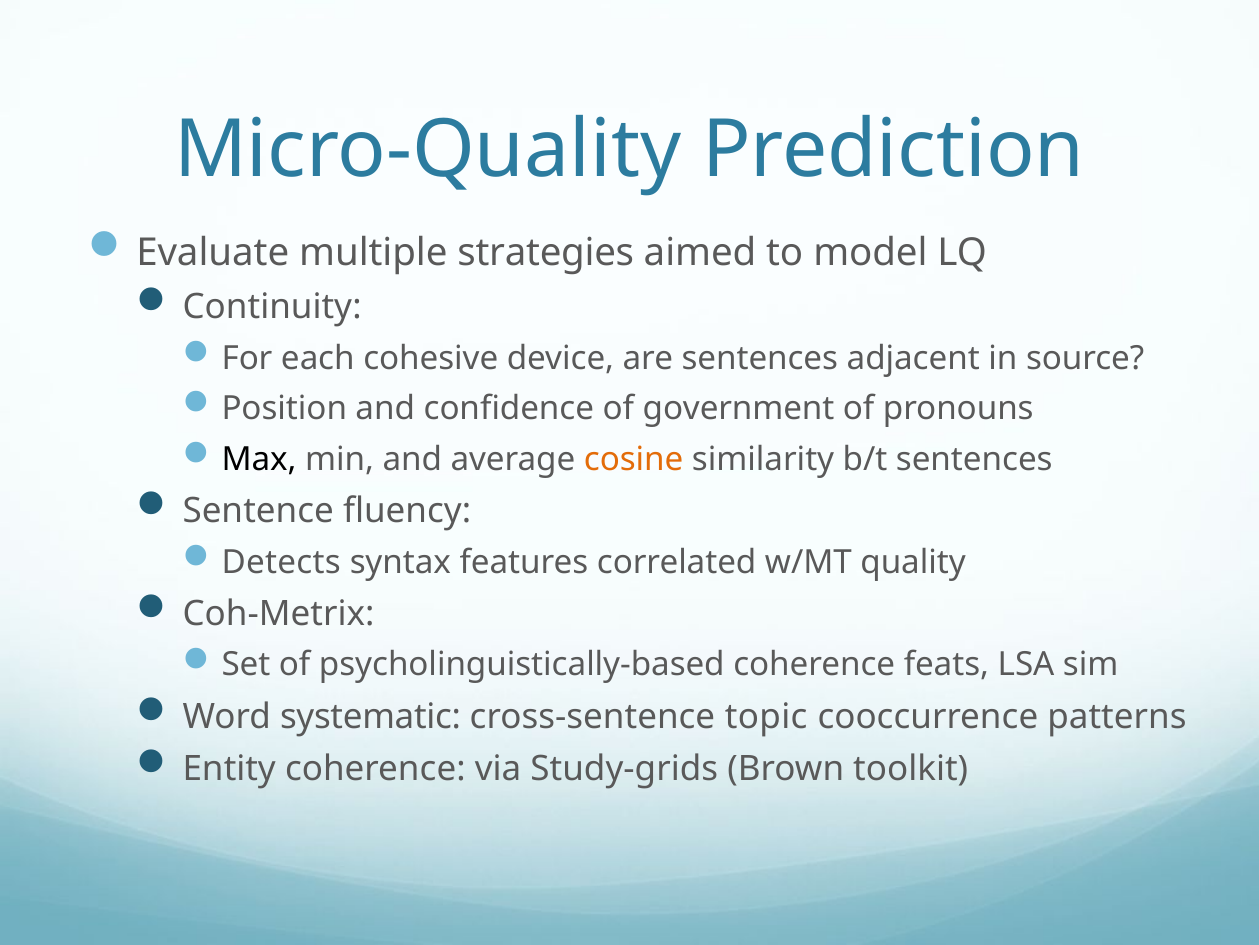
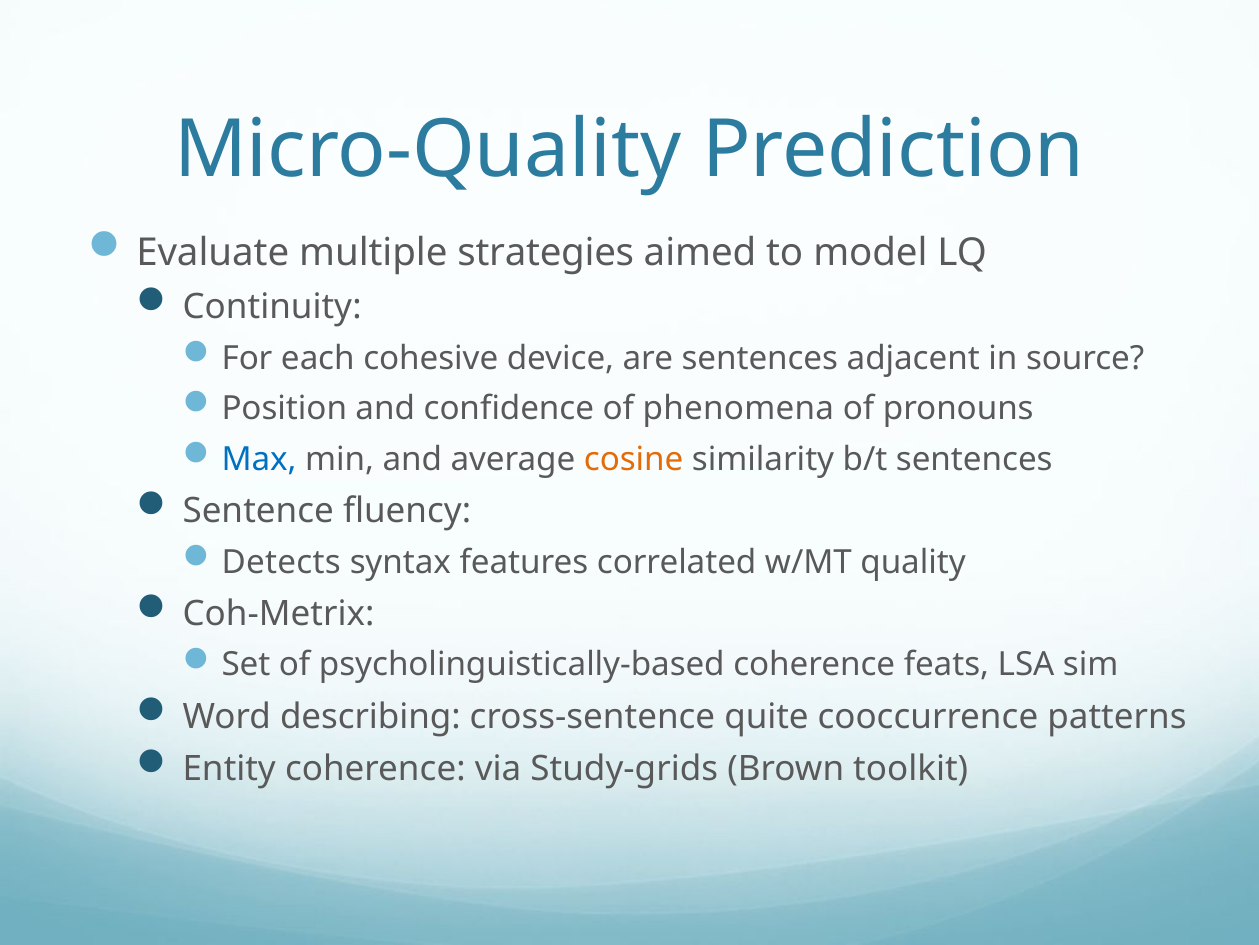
government: government -> phenomena (738, 408)
Max colour: black -> blue (259, 459)
systematic: systematic -> describing (370, 716)
topic: topic -> quite (766, 716)
